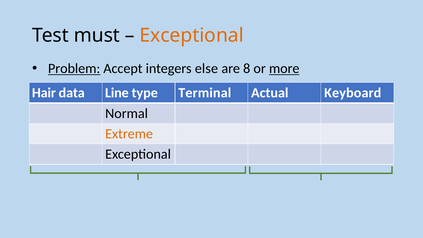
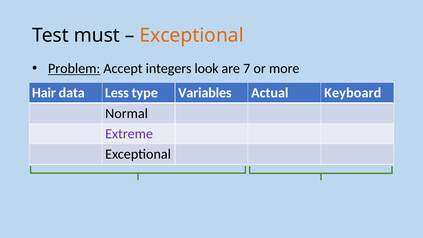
else: else -> look (207, 69)
8: 8 -> 7 (247, 69)
more underline: present -> none (284, 69)
Line: Line -> Less (117, 93)
Terminal: Terminal -> Variables (205, 93)
Extreme colour: orange -> purple (129, 134)
